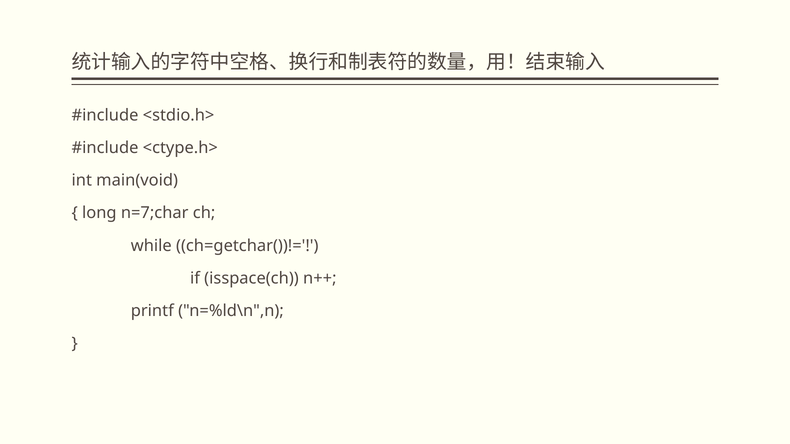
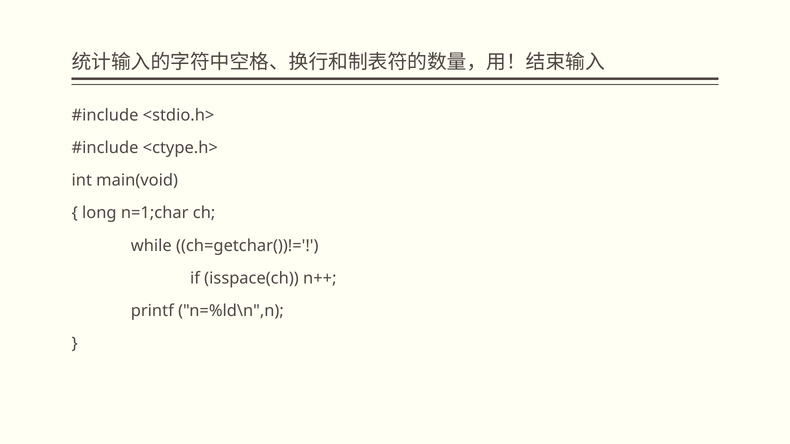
n=7;char: n=7;char -> n=1;char (155, 213)
